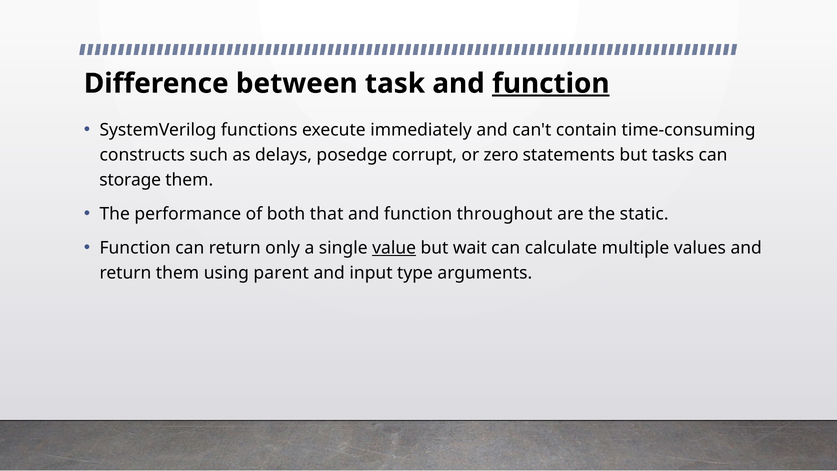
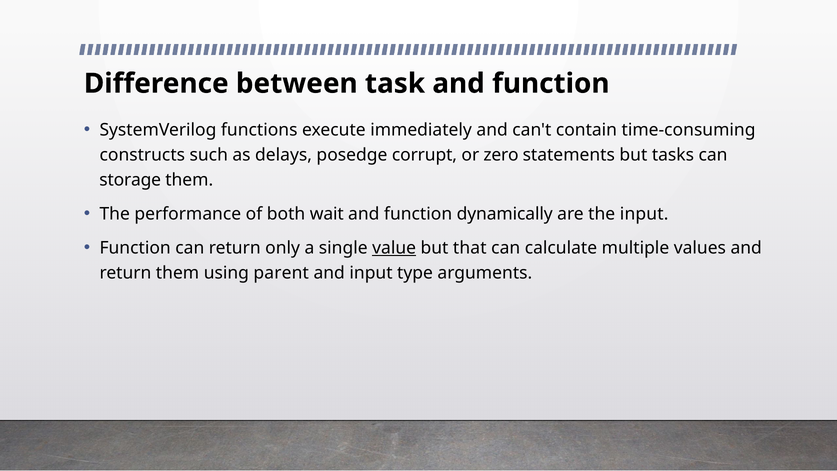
function underline: present -> none (551, 83)
that: that -> wait (327, 214)
throughout: throughout -> dynamically (505, 214)
the static: static -> input (644, 214)
wait: wait -> that (470, 248)
